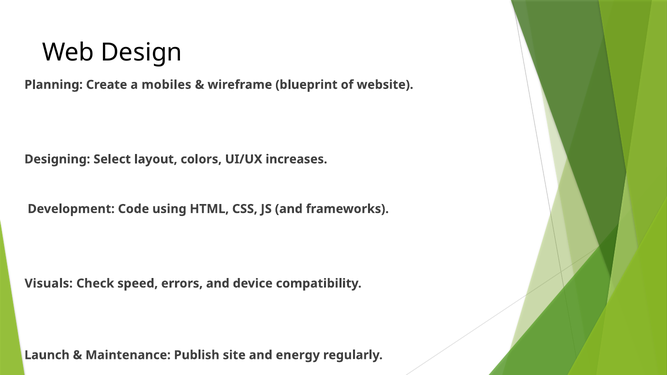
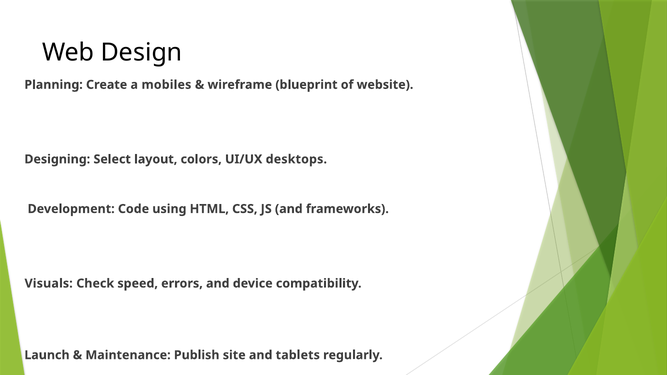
increases: increases -> desktops (296, 159)
energy: energy -> tablets (298, 355)
